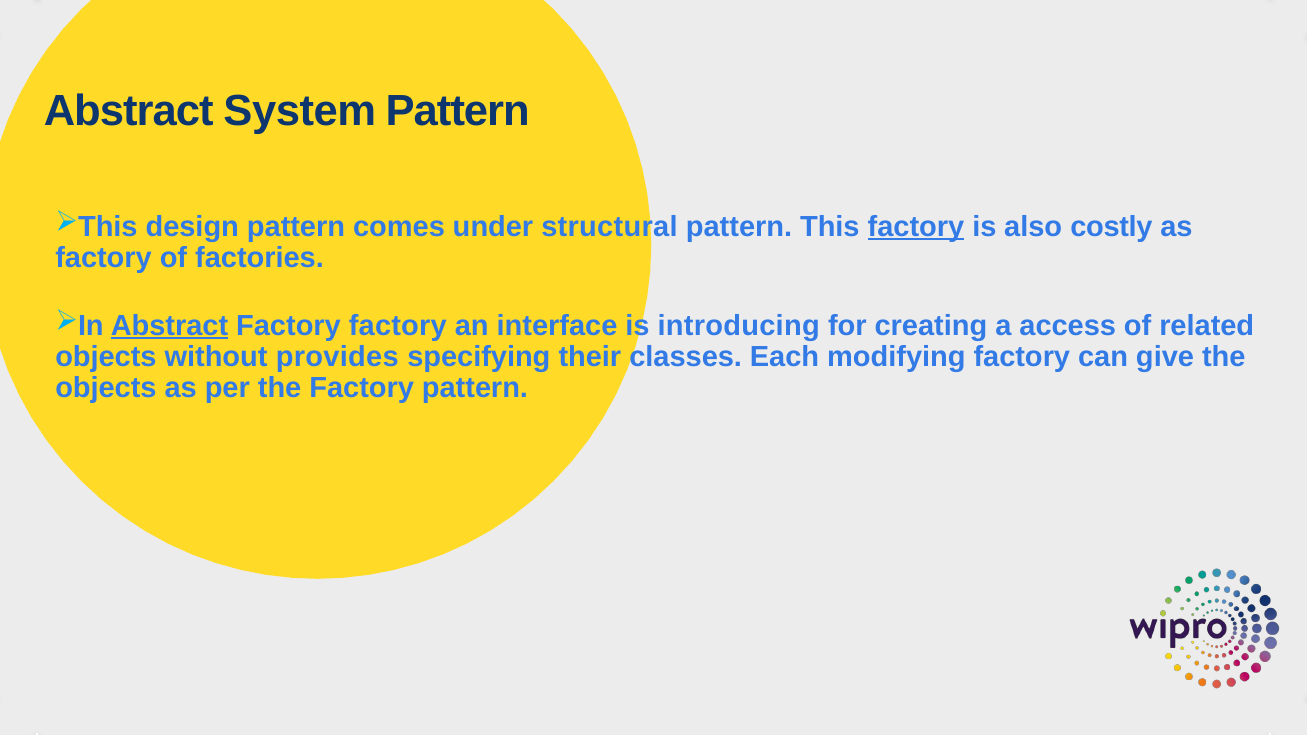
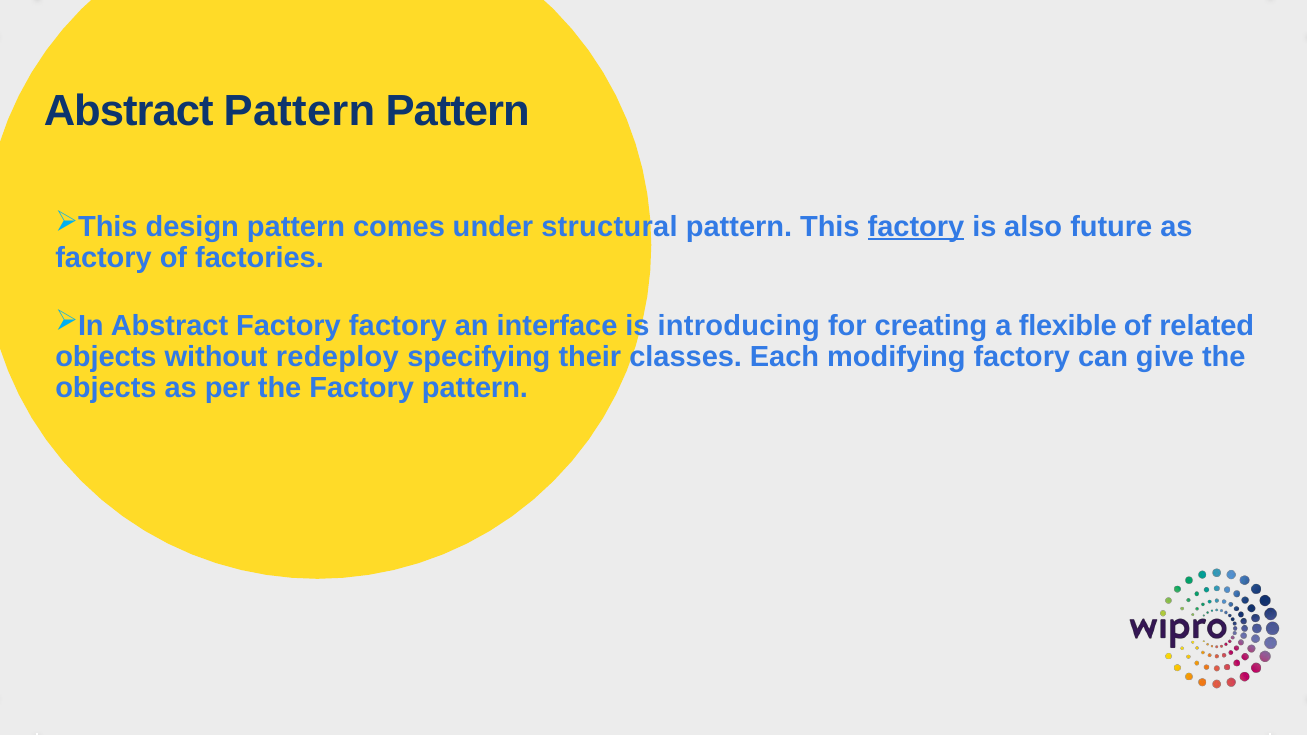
Abstract System: System -> Pattern (300, 111)
costly: costly -> future (1111, 227)
Abstract underline: present -> none (170, 326)
access: access -> flexible (1068, 326)
provides: provides -> redeploy (337, 357)
